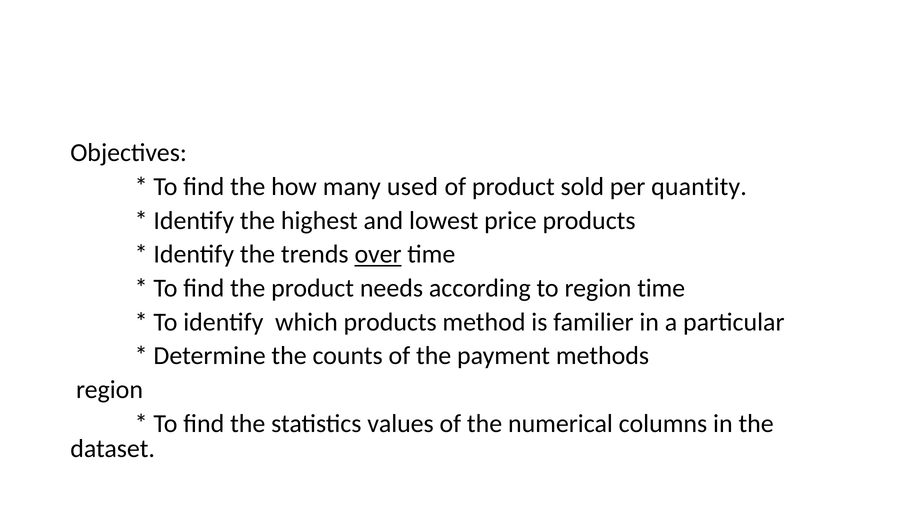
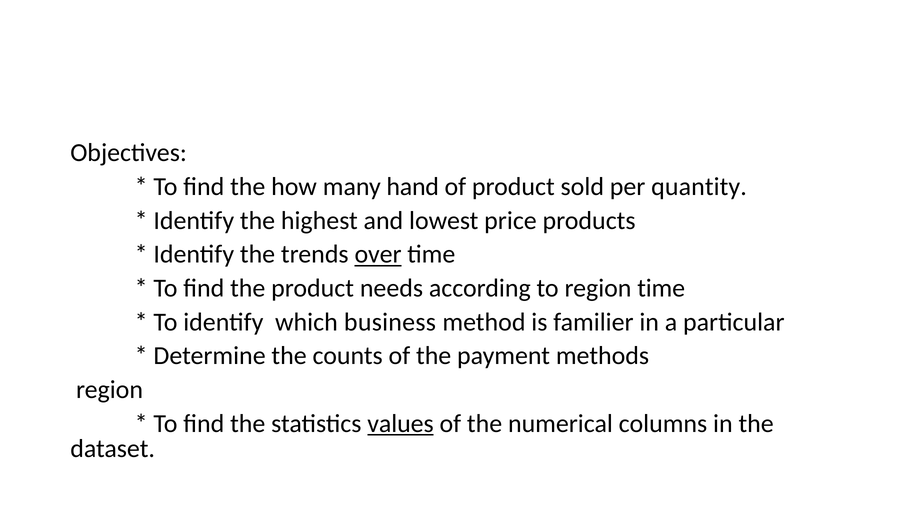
used: used -> hand (413, 187)
which products: products -> business (390, 322)
values underline: none -> present (400, 424)
